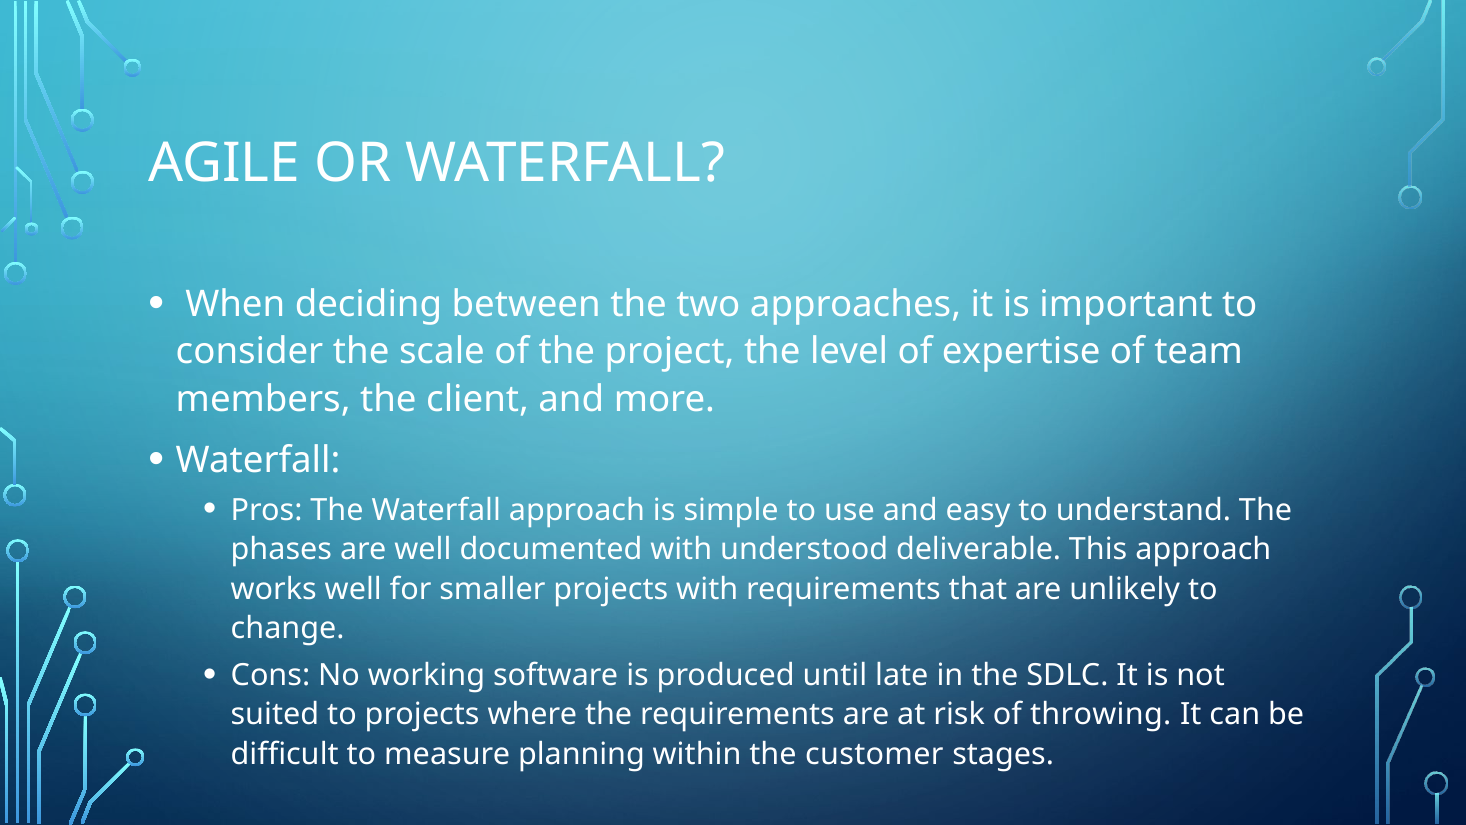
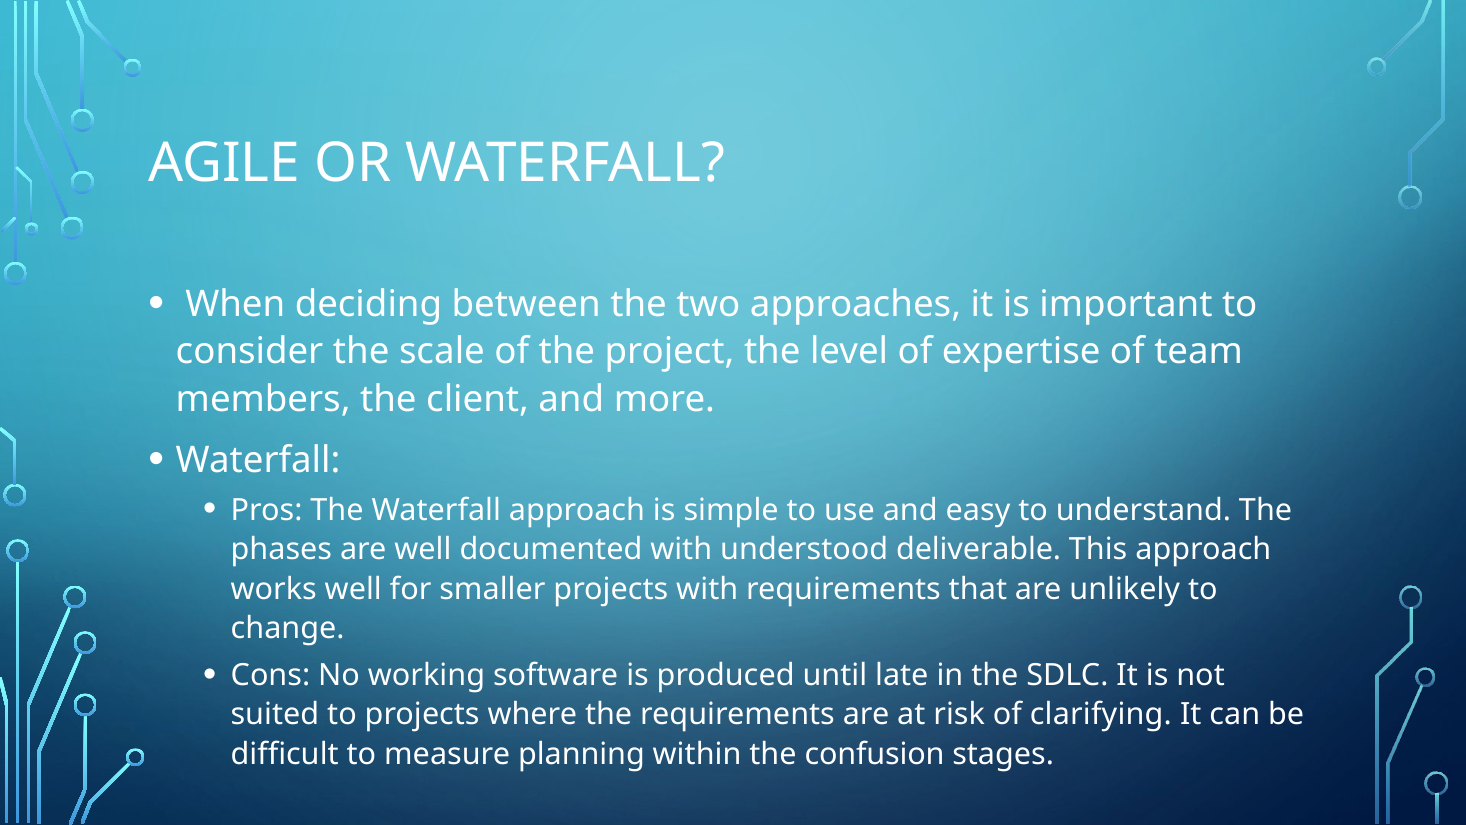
throwing: throwing -> clarifying (1101, 715)
customer: customer -> confusion (875, 754)
